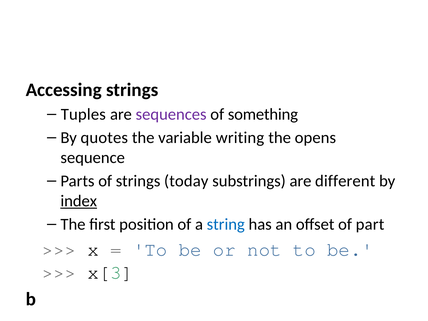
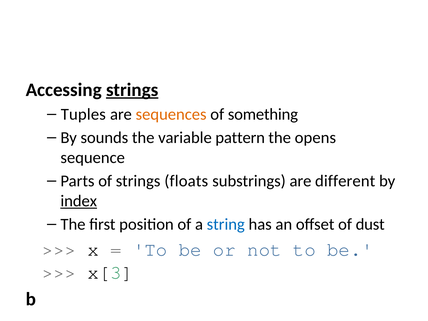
strings underline: none -> present (132, 90)
sequences colour: purple -> orange (171, 114)
quotes: quotes -> sounds (104, 138)
writing: writing -> pattern (240, 138)
today: today -> floats (186, 181)
part: part -> dust (370, 224)
